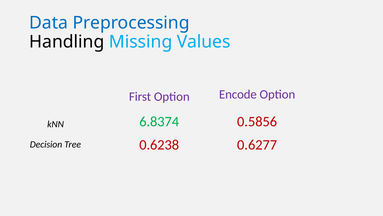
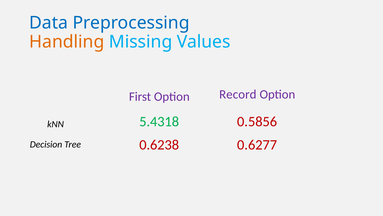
Handling colour: black -> orange (67, 42)
Encode: Encode -> Record (238, 94)
6.8374: 6.8374 -> 5.4318 (159, 121)
